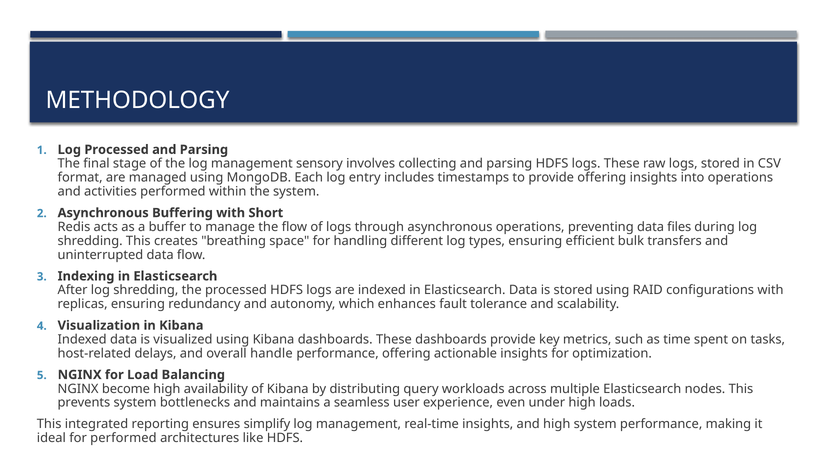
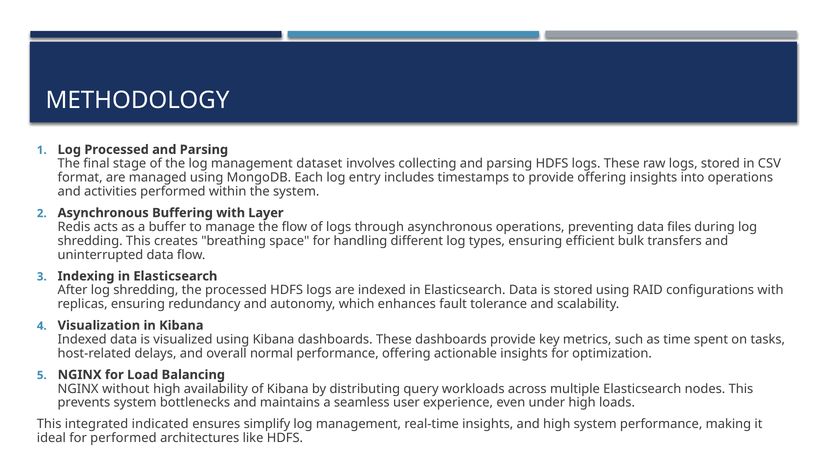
sensory: sensory -> dataset (319, 164)
Short: Short -> Layer (266, 213)
handle: handle -> normal (272, 354)
become: become -> without (126, 389)
reporting: reporting -> indicated (160, 424)
